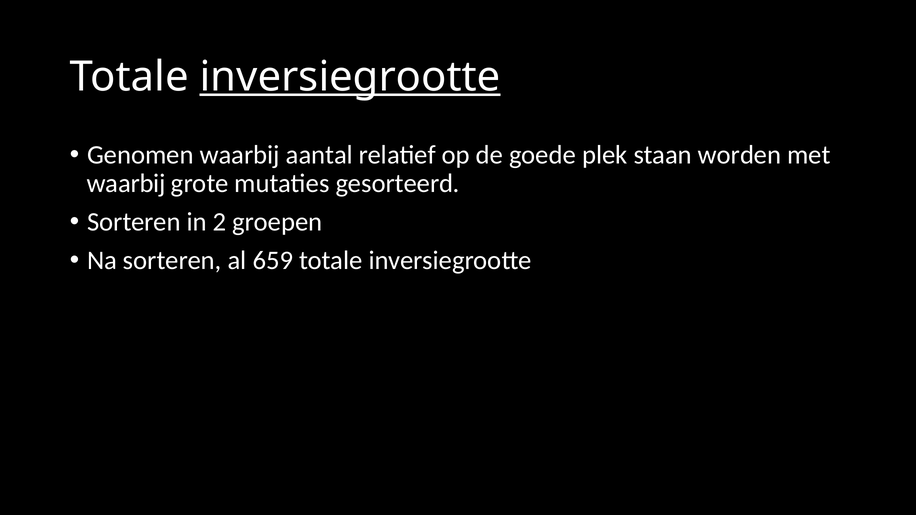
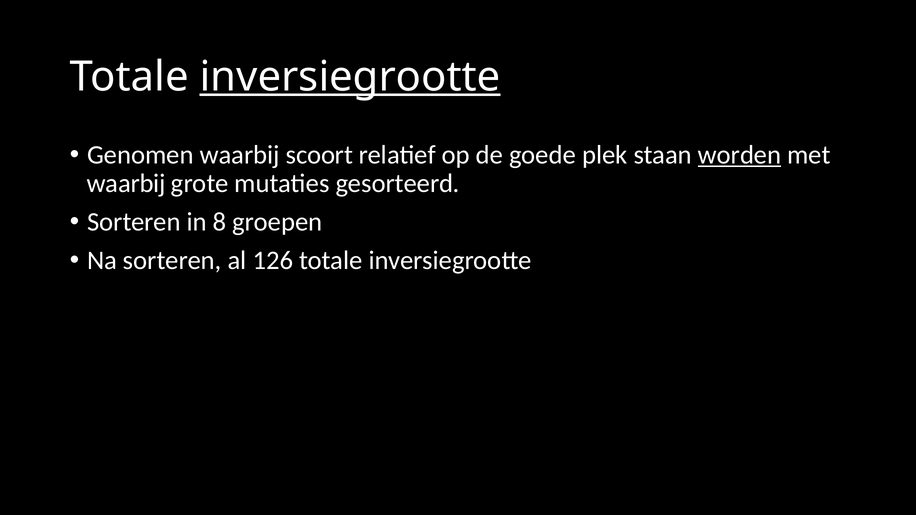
aantal: aantal -> scoort (319, 155)
worden underline: none -> present (740, 155)
2: 2 -> 8 (220, 222)
659: 659 -> 126 (273, 261)
